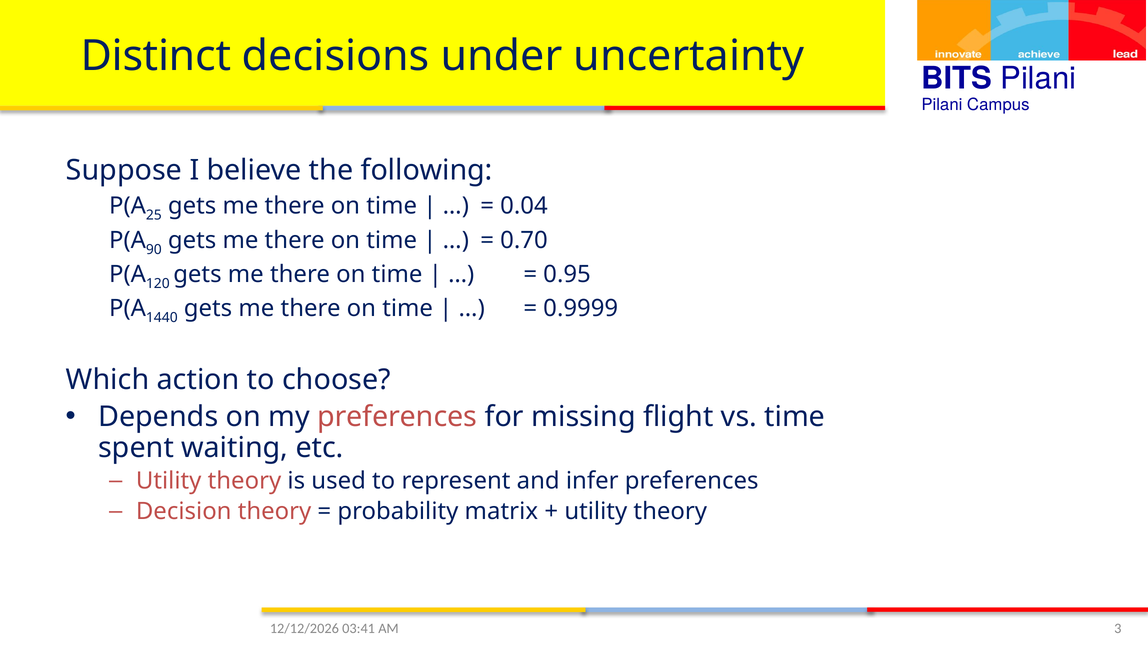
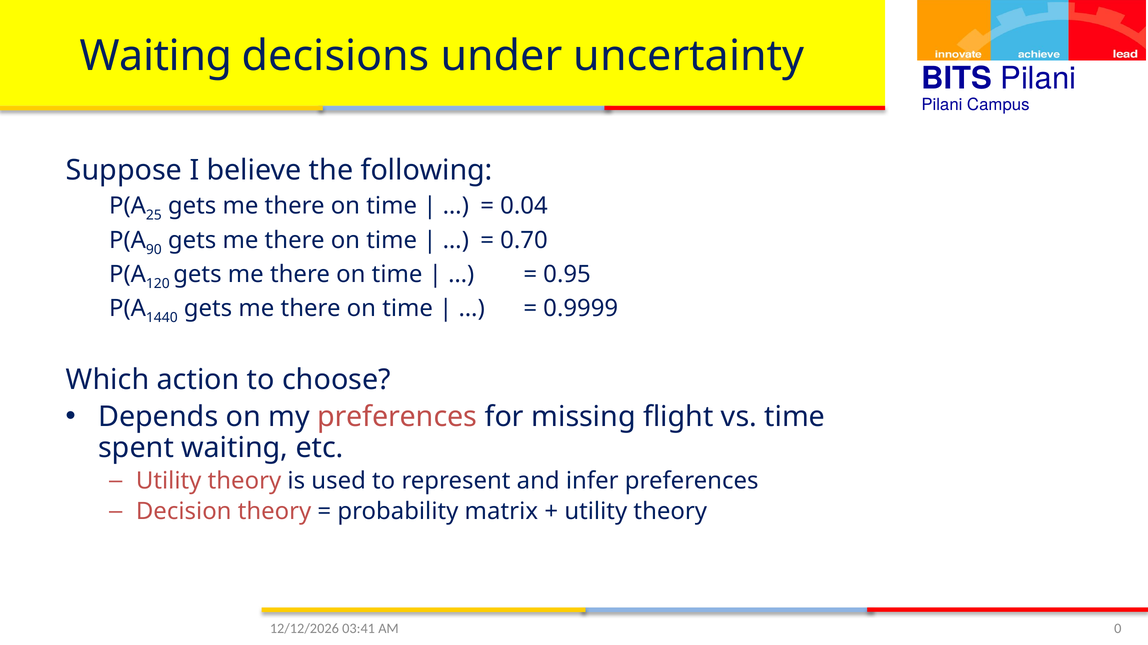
Distinct: Distinct -> Waiting (156, 56)
3: 3 -> 0 (1118, 629)
